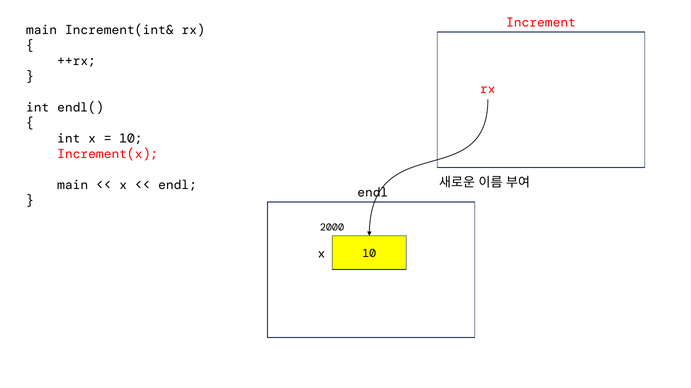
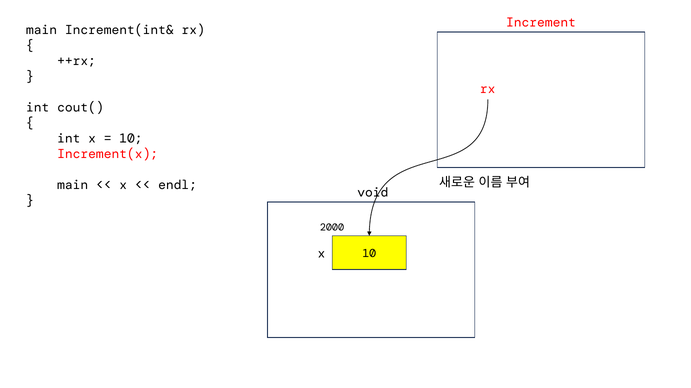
endl(: endl( -> cout( (80, 108)
endl: endl -> void (373, 193)
